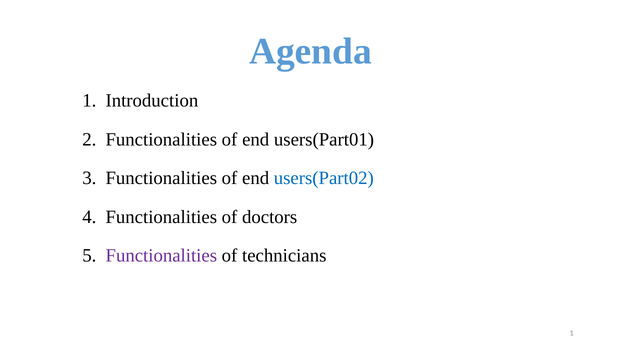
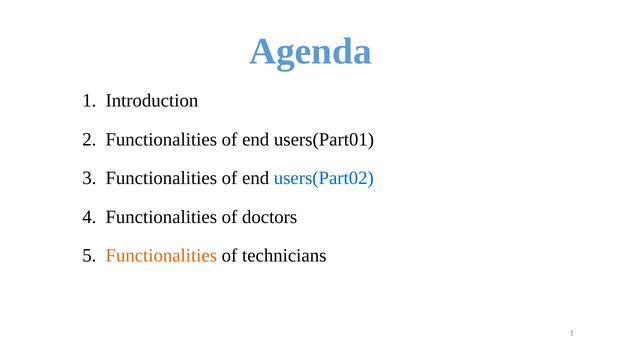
Functionalities colour: purple -> orange (161, 256)
